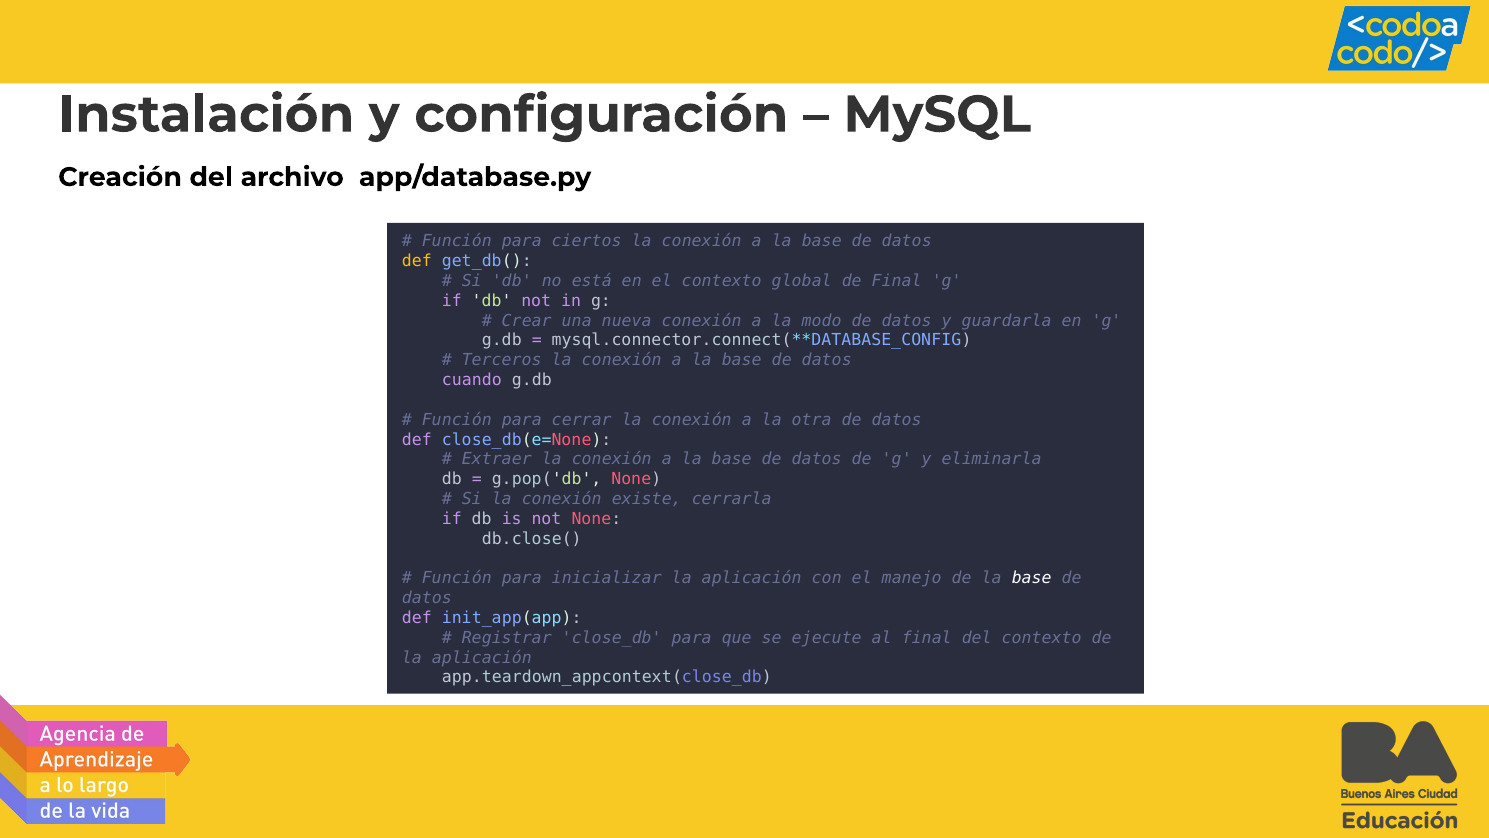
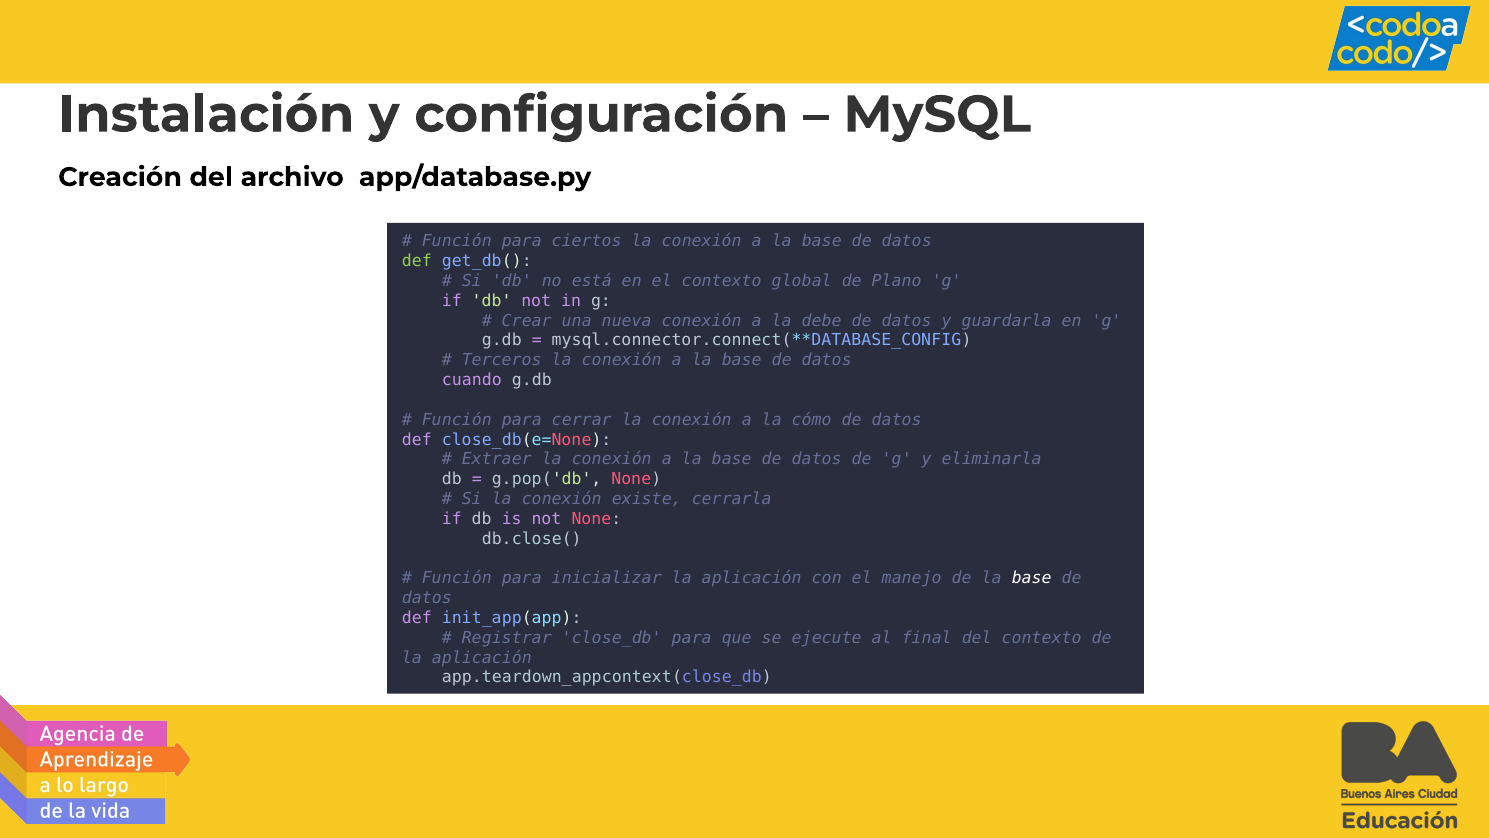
def colour: yellow -> light green (417, 261)
de Final: Final -> Plano (897, 281)
modo: modo -> debe (822, 320)
otra: otra -> cómo (812, 420)
